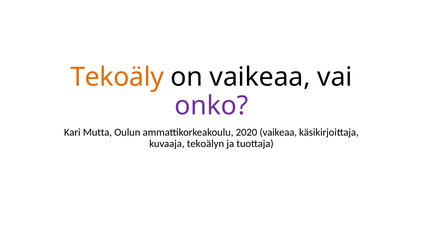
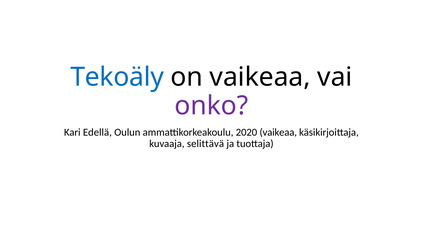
Tekoäly colour: orange -> blue (117, 77)
Mutta: Mutta -> Edellä (97, 132)
tekoälyn: tekoälyn -> selittävä (205, 144)
